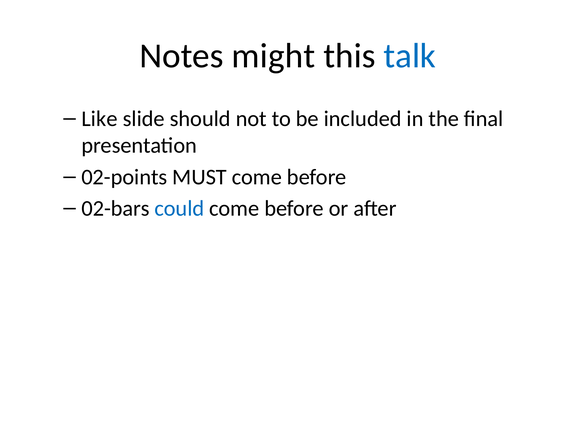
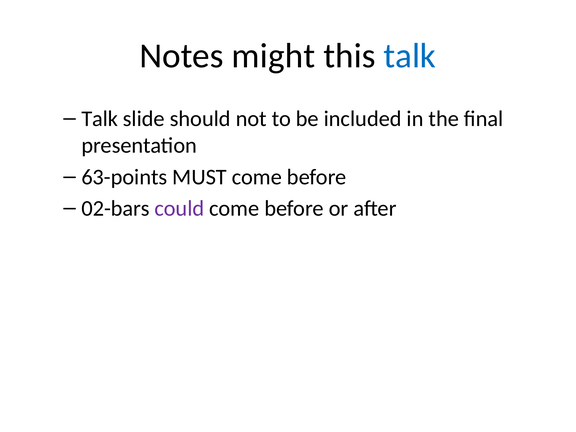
Like: Like -> Talk (100, 119)
02-points: 02-points -> 63-points (124, 177)
could colour: blue -> purple (179, 208)
